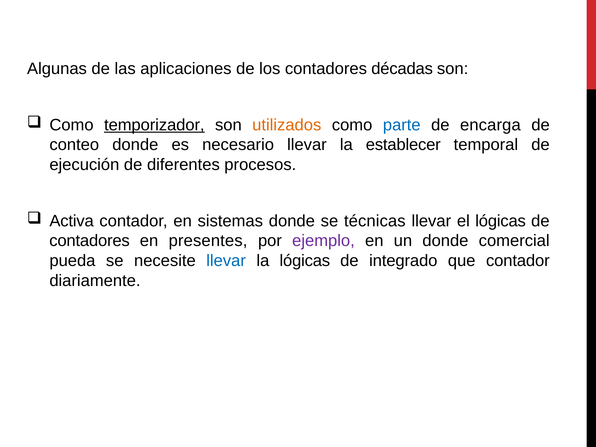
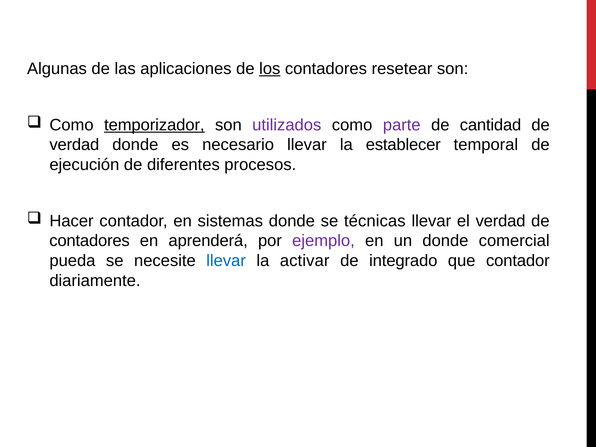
los underline: none -> present (270, 69)
décadas: décadas -> resetear (402, 69)
utilizados colour: orange -> purple (287, 125)
parte colour: blue -> purple (402, 125)
encarga: encarga -> cantidad (491, 125)
conteo: conteo -> verdad (74, 145)
Activa: Activa -> Hacer (72, 221)
el lógicas: lógicas -> verdad (501, 221)
presentes: presentes -> aprenderá (208, 241)
la lógicas: lógicas -> activar (305, 261)
